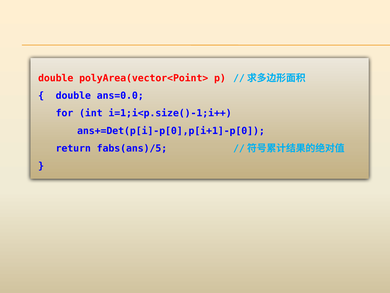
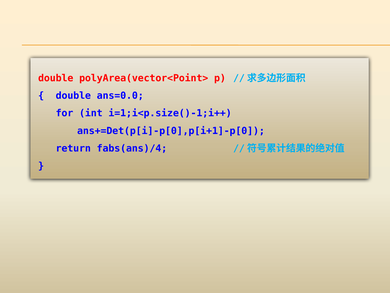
fabs(ans)/5: fabs(ans)/5 -> fabs(ans)/4 (132, 148)
